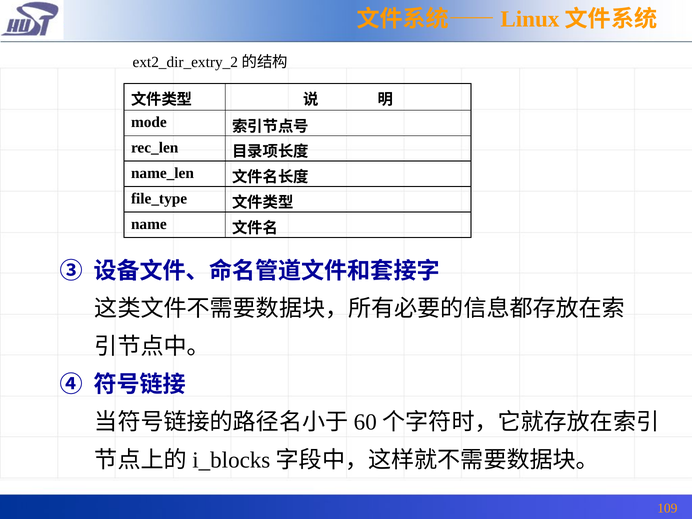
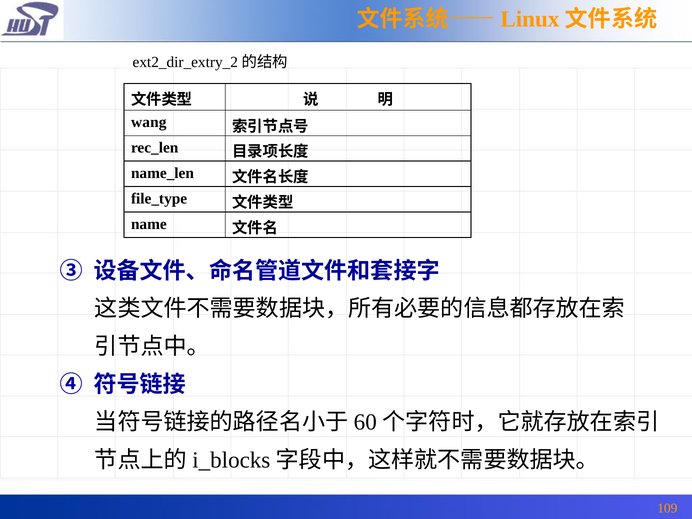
mode: mode -> wang (149, 122)
